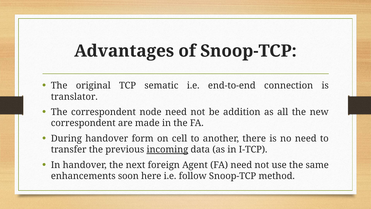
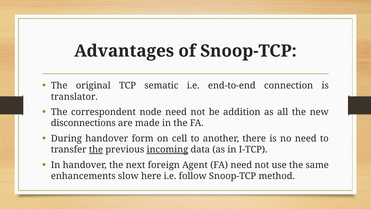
correspondent: correspondent -> disconnections (83, 123)
the underline: none -> present (96, 149)
soon: soon -> slow (128, 176)
